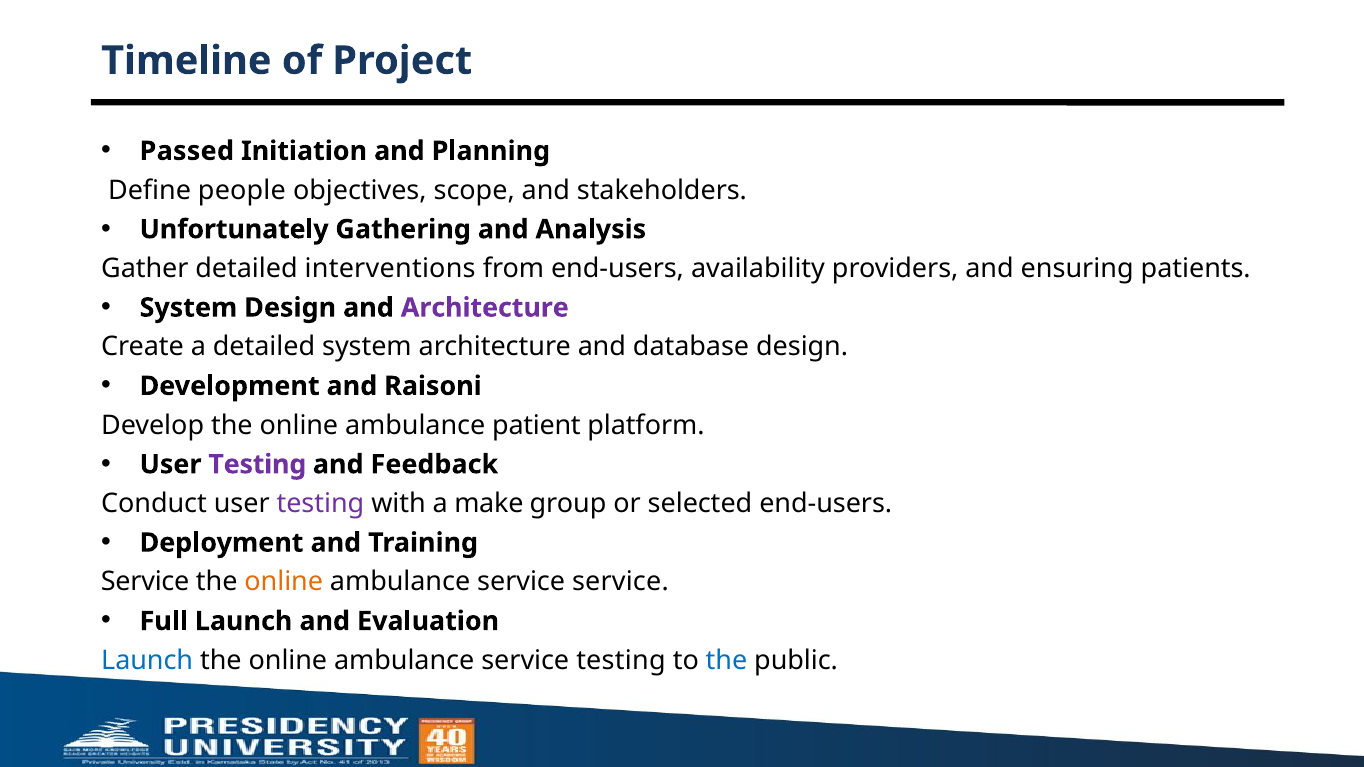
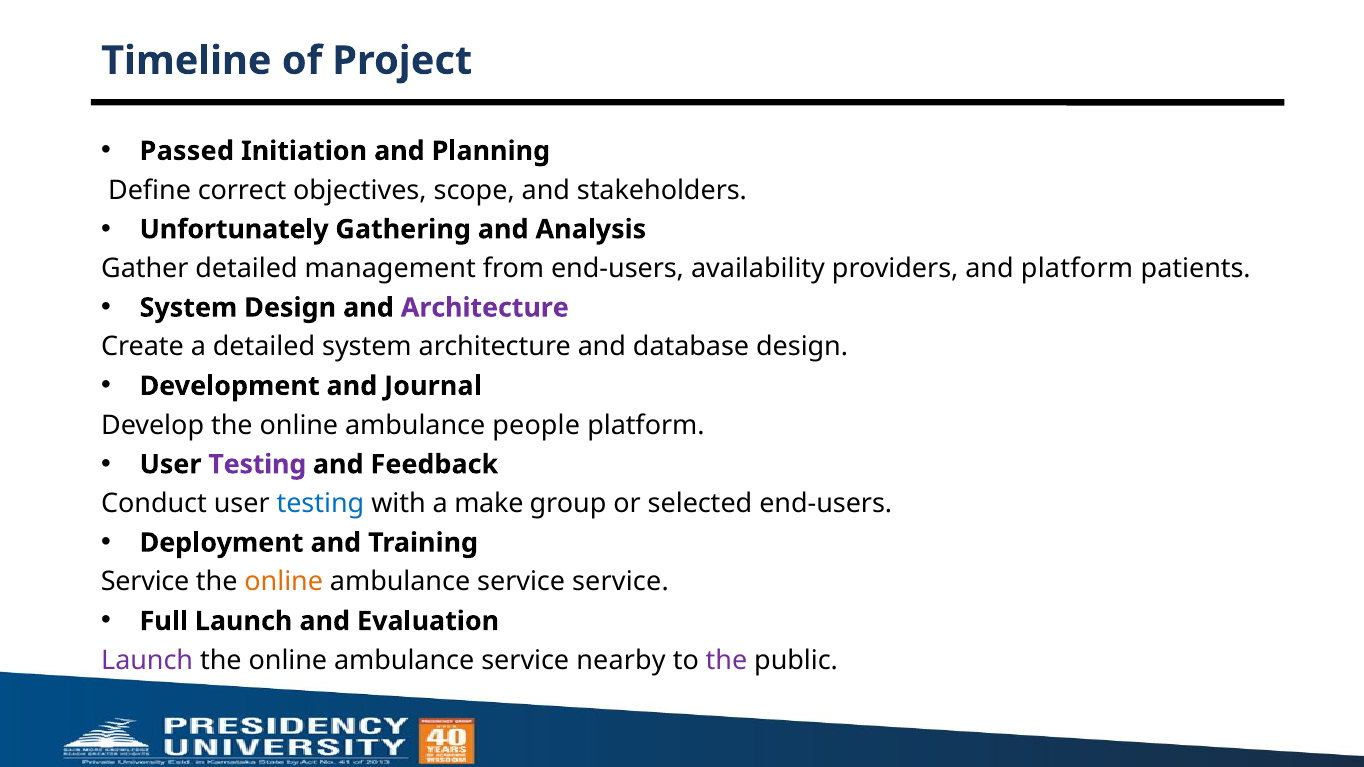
people: people -> correct (242, 190)
interventions: interventions -> management (390, 269)
and ensuring: ensuring -> platform (1077, 269)
Raisoni: Raisoni -> Journal (433, 386)
patient: patient -> people (536, 425)
testing colour: purple -> blue (320, 504)
Launch colour: blue -> purple (147, 661)
service testing: testing -> nearby (621, 661)
the colour: blue -> purple (726, 661)
